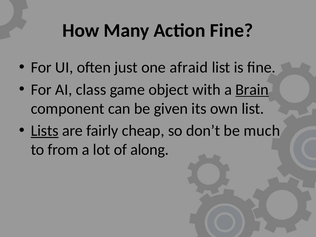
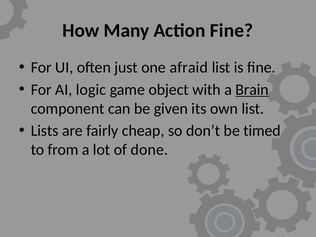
class: class -> logic (91, 90)
Lists underline: present -> none (45, 131)
much: much -> timed (262, 131)
along: along -> done (149, 150)
